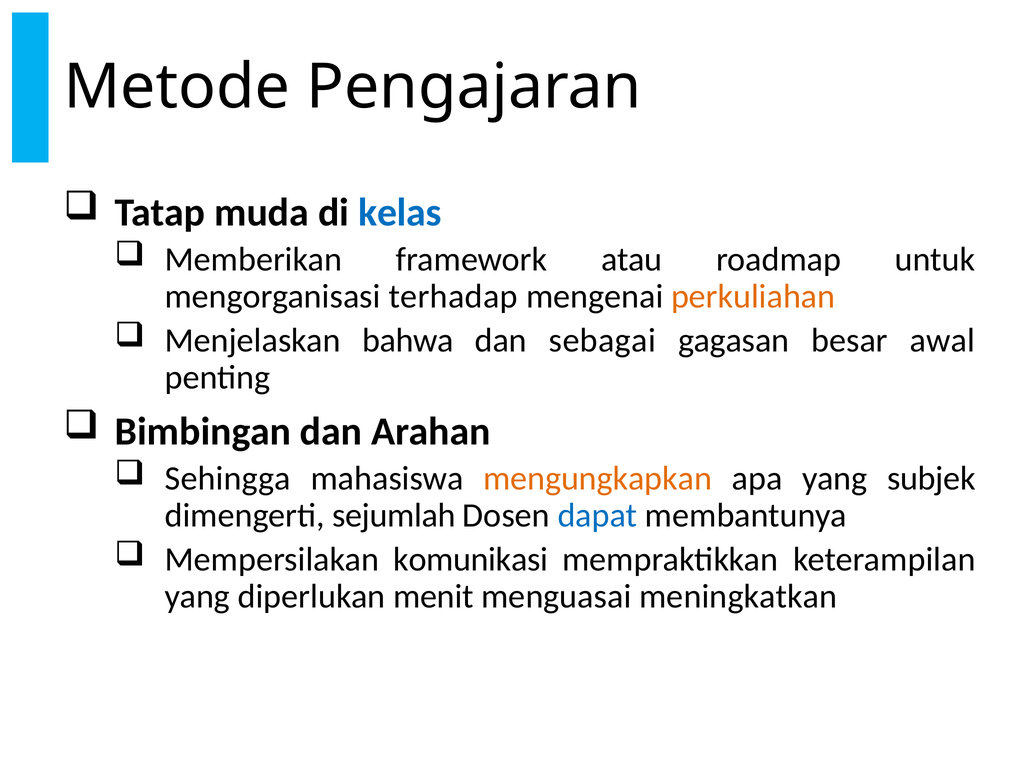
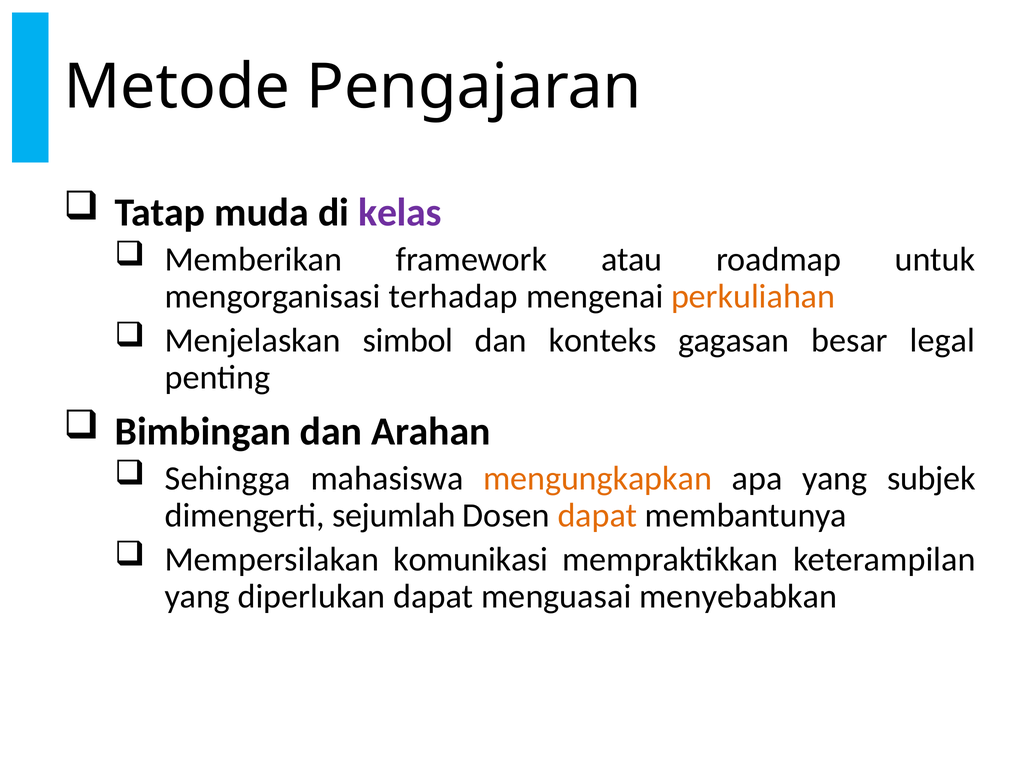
kelas colour: blue -> purple (400, 212)
bahwa: bahwa -> simbol (408, 340)
sebagai: sebagai -> konteks (603, 340)
awal: awal -> legal (942, 340)
dapat colour: blue -> orange (597, 515)
diperlukan menit: menit -> dapat (433, 596)
meningkatkan: meningkatkan -> menyebabkan (738, 596)
